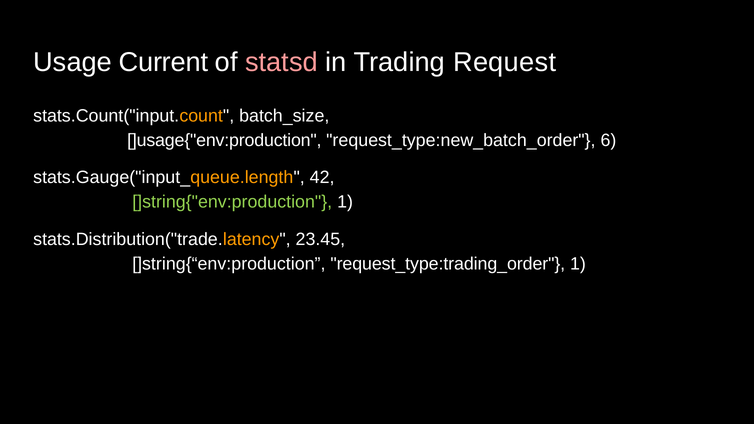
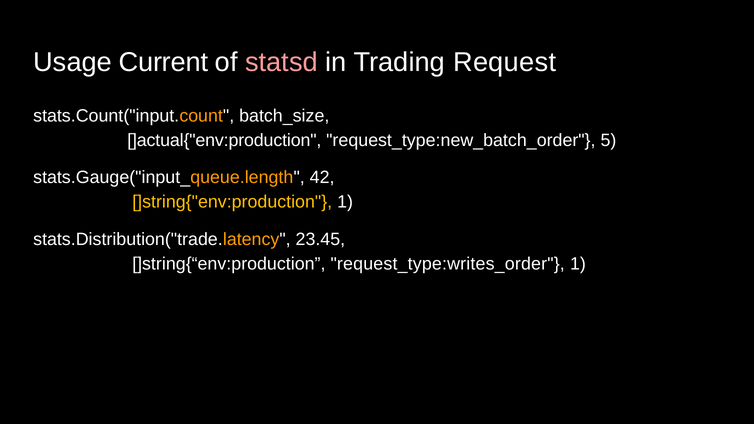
]usage{"env:production: ]usage{"env:production -> ]actual{"env:production (224, 140)
6: 6 -> 5 (608, 140)
]string{"env:production colour: light green -> yellow (232, 202)
request_type:trading_order: request_type:trading_order -> request_type:writes_order (448, 264)
